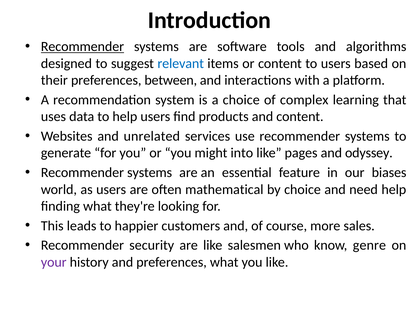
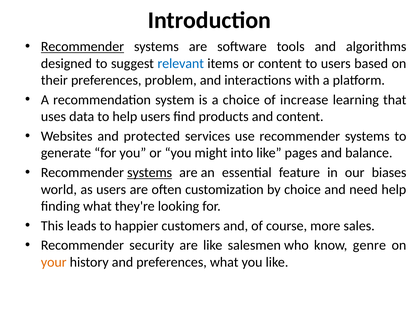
between: between -> problem (171, 80)
complex: complex -> increase (304, 100)
unrelated: unrelated -> protected (152, 136)
odyssey: odyssey -> balance (369, 153)
systems underline: none -> present (150, 172)
mathematical: mathematical -> customization (224, 189)
your colour: purple -> orange (54, 262)
